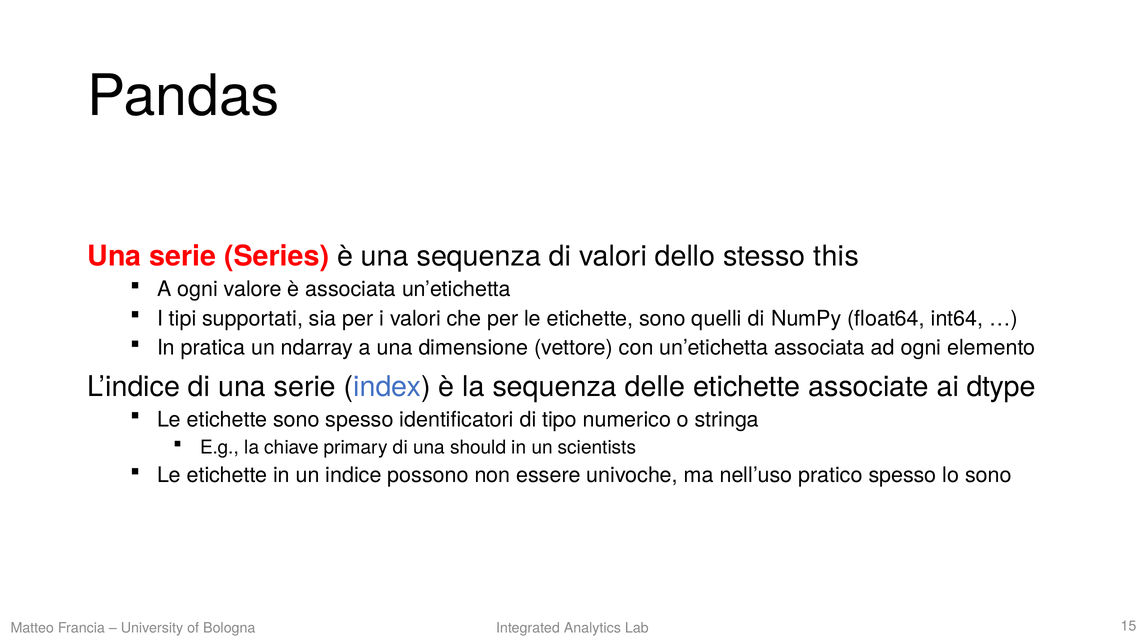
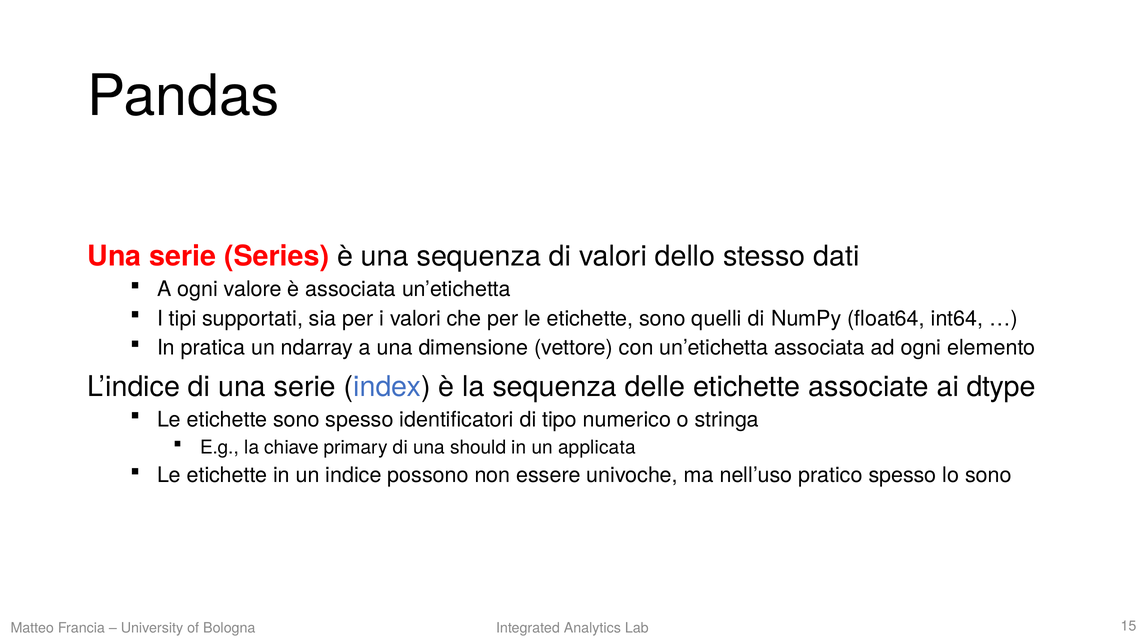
this: this -> dati (836, 256)
scientists: scientists -> applicata (597, 447)
